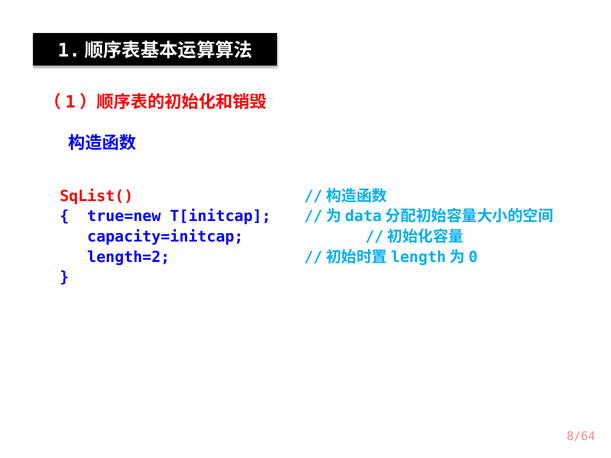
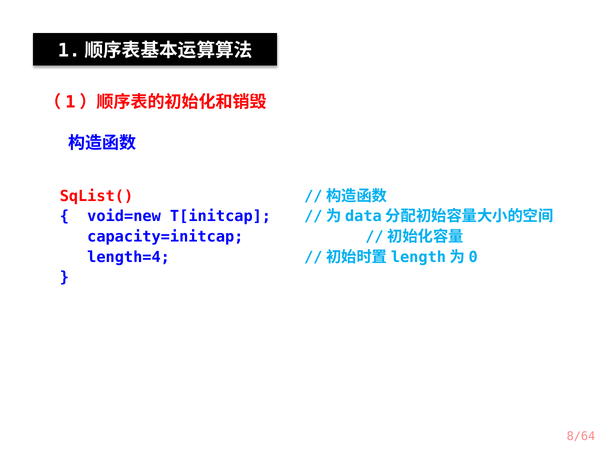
true=new: true=new -> void=new (124, 216)
length=2: length=2 -> length=4 (129, 257)
